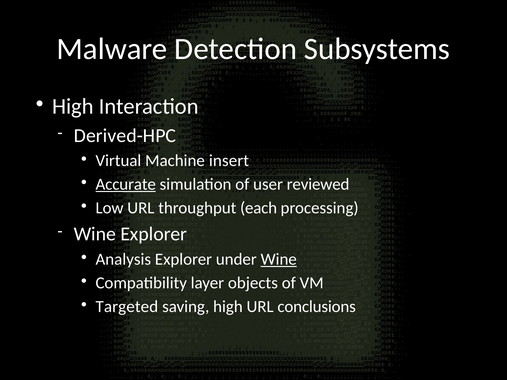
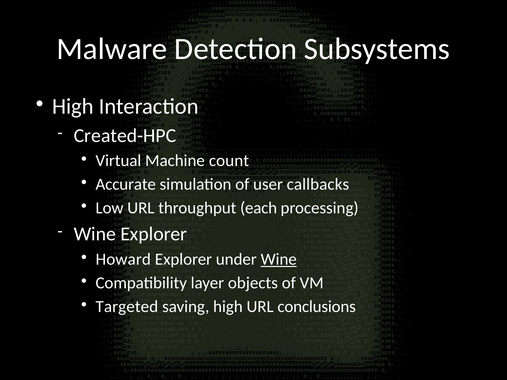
Derived-HPC: Derived-HPC -> Created-HPC (125, 136)
insert: insert -> count (229, 161)
Accurate underline: present -> none (126, 185)
reviewed: reviewed -> callbacks (318, 185)
Analysis: Analysis -> Howard (123, 259)
